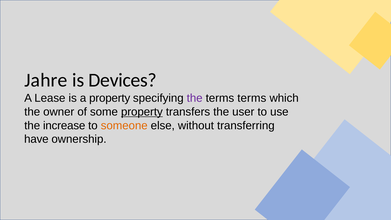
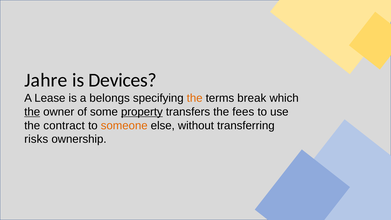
a property: property -> belongs (110, 98)
the colour: purple -> orange (195, 98)
terms terms: terms -> break (252, 98)
the underline: none -> present (32, 112)
user: user -> fees (243, 112)
increase: increase -> contract (64, 125)
have: have -> risks (36, 139)
